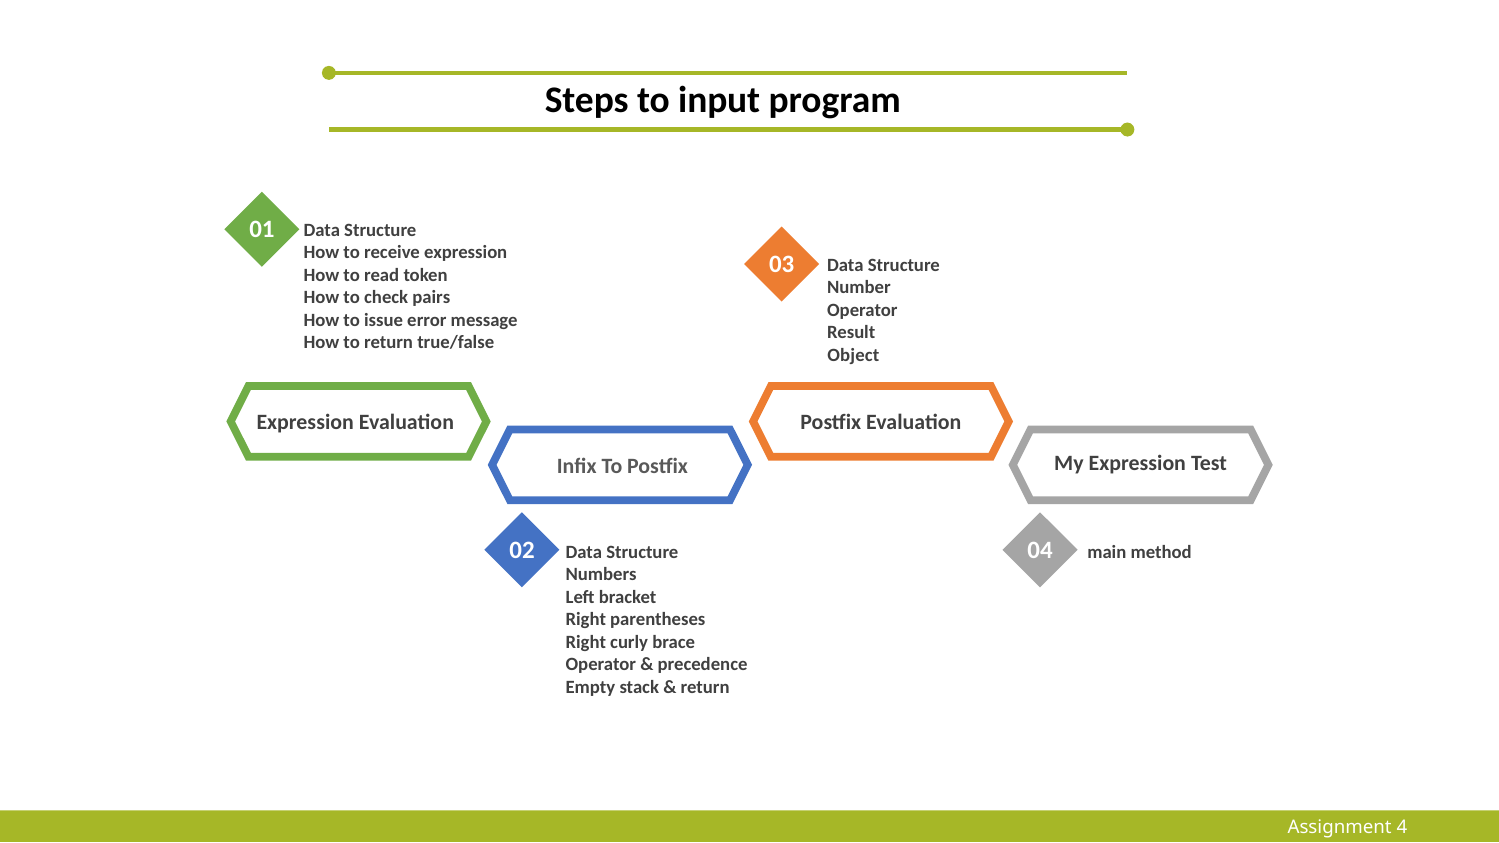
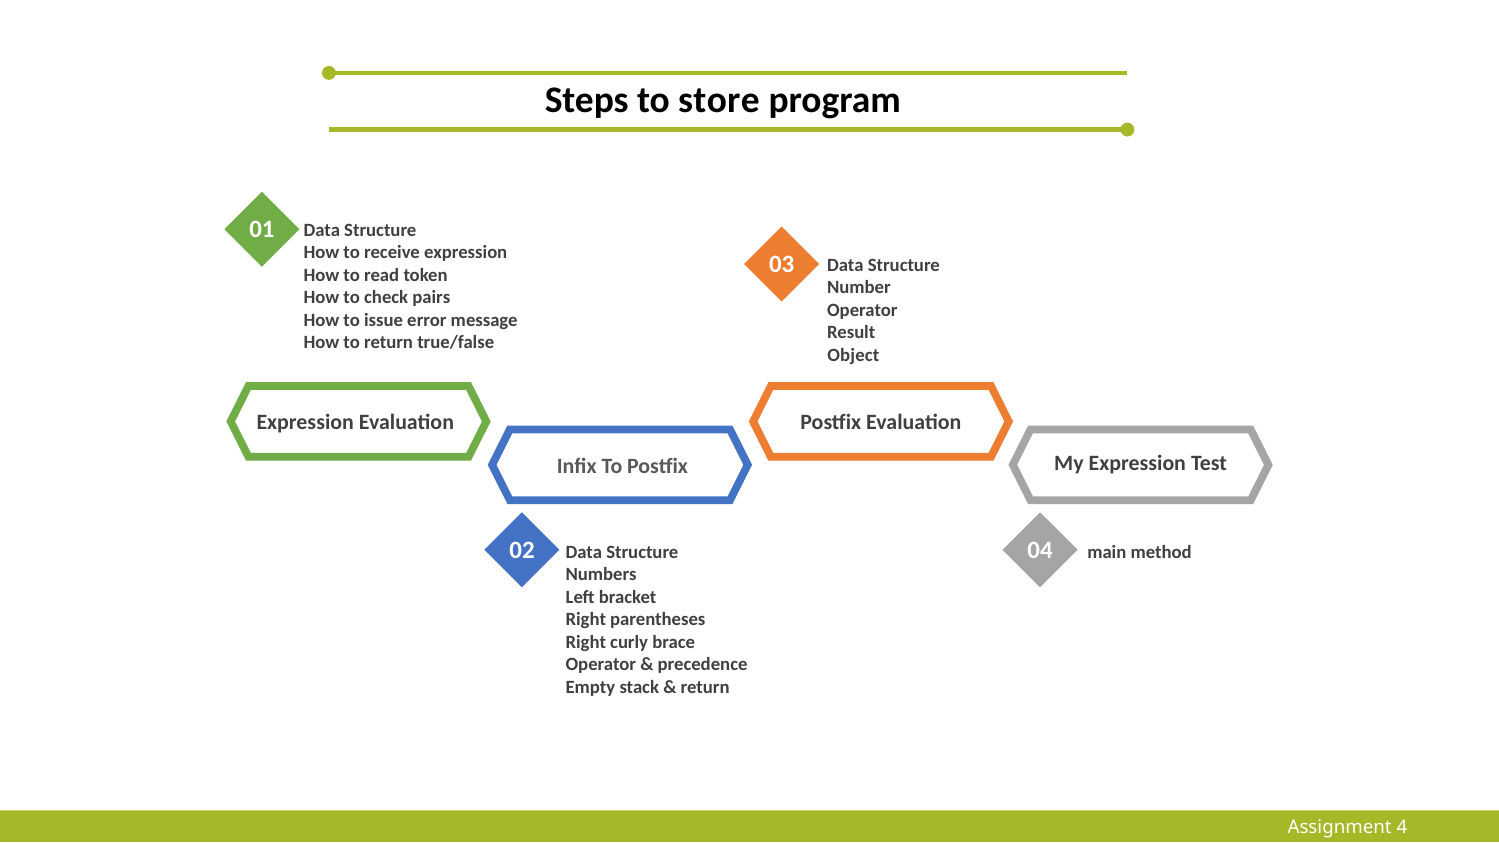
input: input -> store (719, 100)
